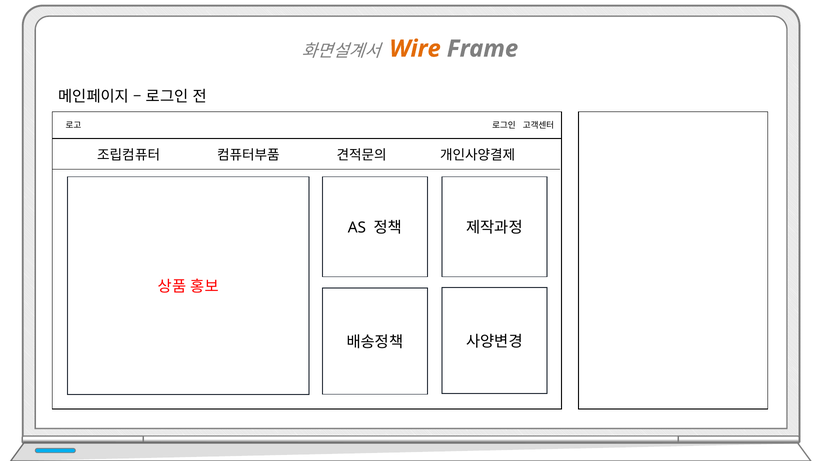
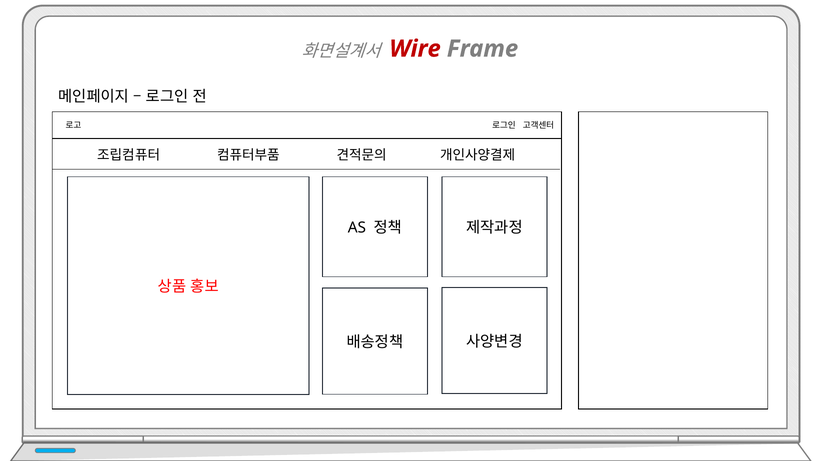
Wire colour: orange -> red (415, 49)
